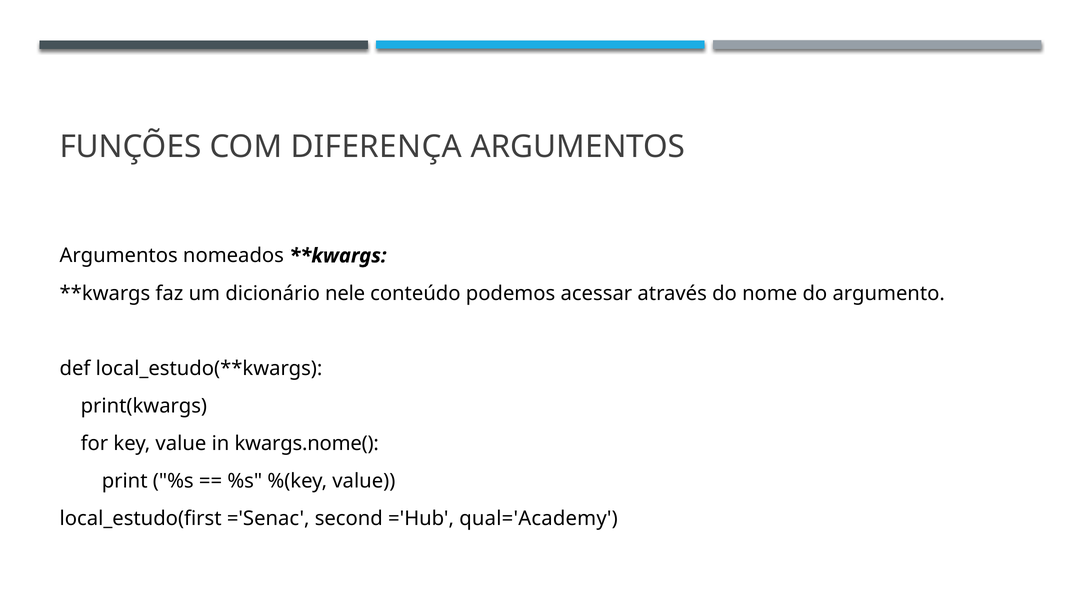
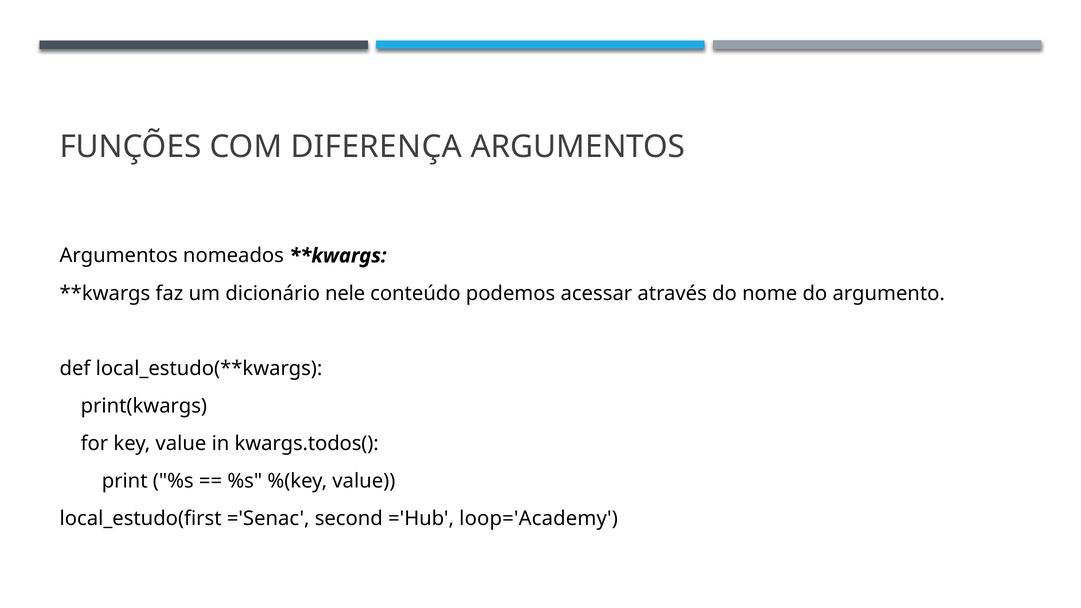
kwargs.nome(: kwargs.nome( -> kwargs.todos( (307, 444)
qual='Academy: qual='Academy -> loop='Academy (539, 519)
